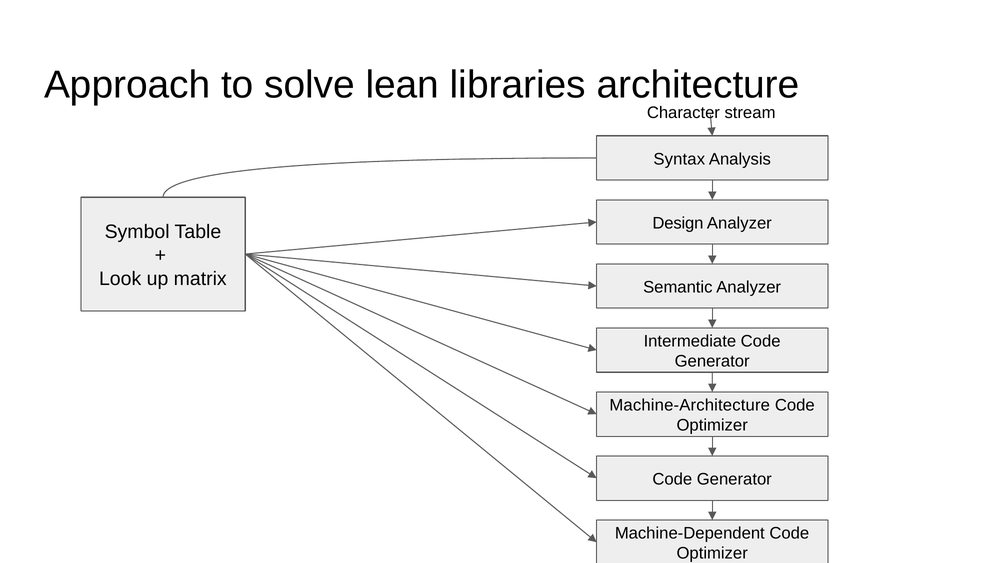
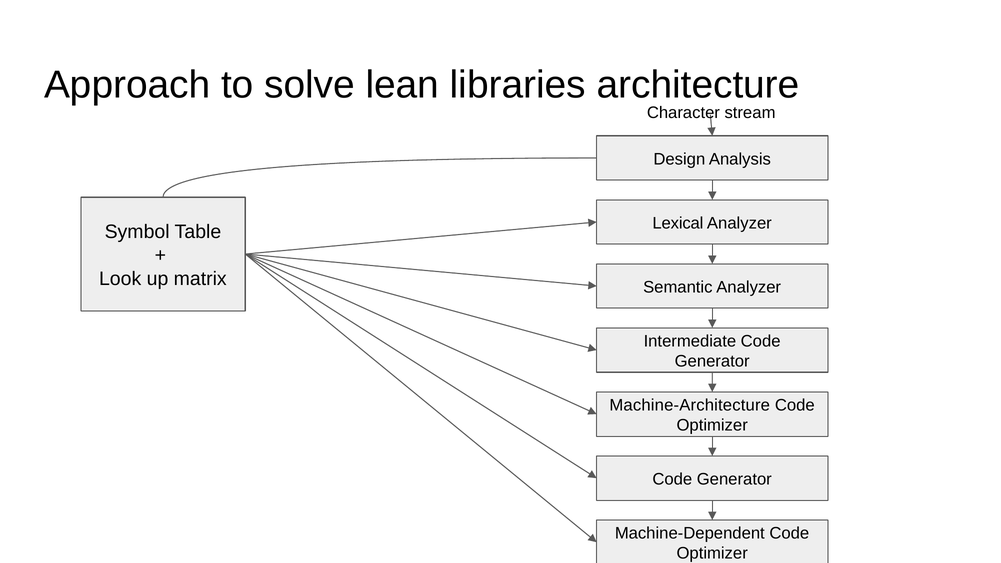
Syntax: Syntax -> Design (679, 159)
Design: Design -> Lexical (678, 223)
